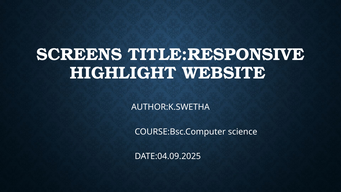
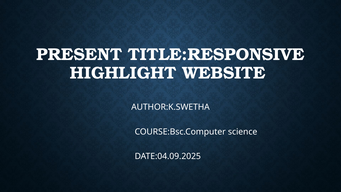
SCREENS: SCREENS -> PRESENT (79, 55)
